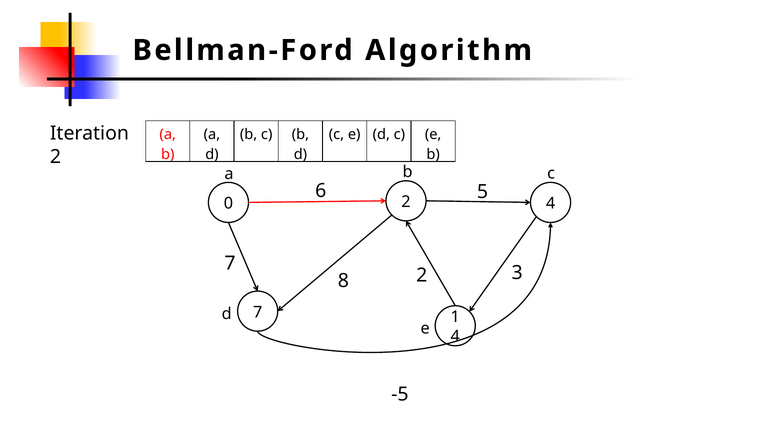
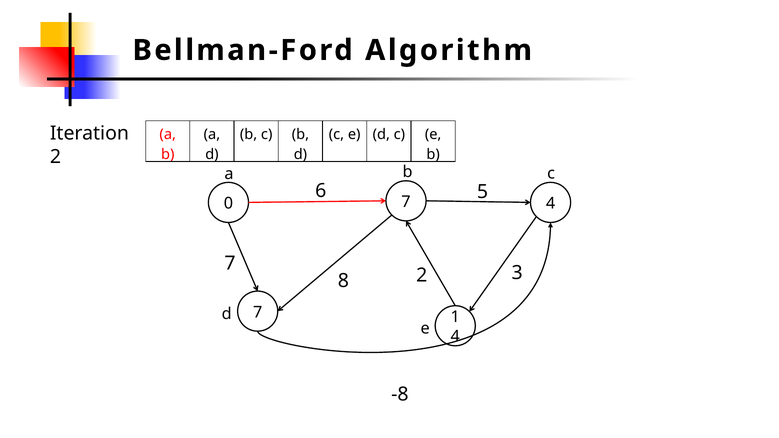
0 2: 2 -> 7 (406, 202)
-5: -5 -> -8 (400, 394)
